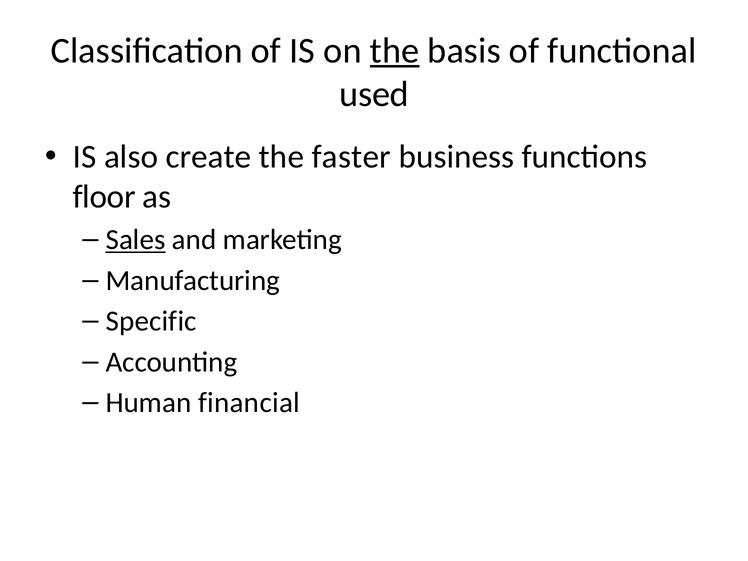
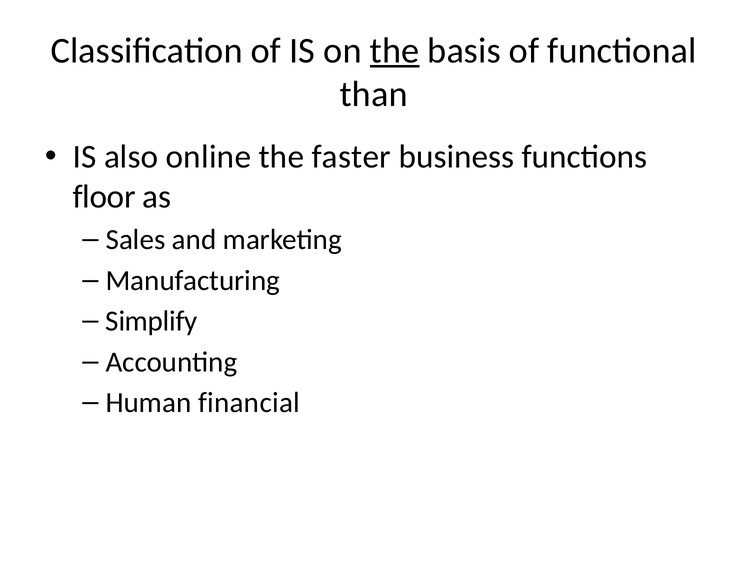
used: used -> than (374, 94)
create: create -> online (208, 157)
Sales underline: present -> none (136, 240)
Specific: Specific -> Simplify (151, 321)
